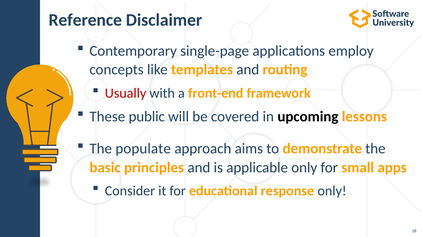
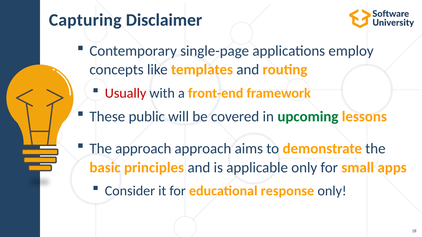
Reference: Reference -> Capturing (85, 20)
upcoming colour: black -> green (308, 117)
The populate: populate -> approach (143, 149)
